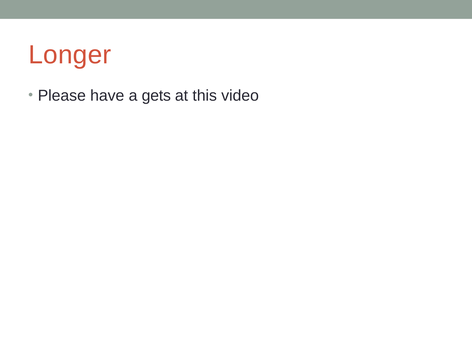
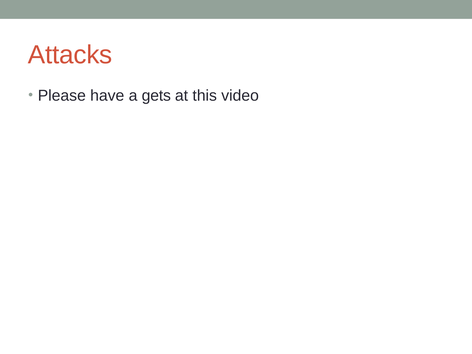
Longer: Longer -> Attacks (70, 55)
